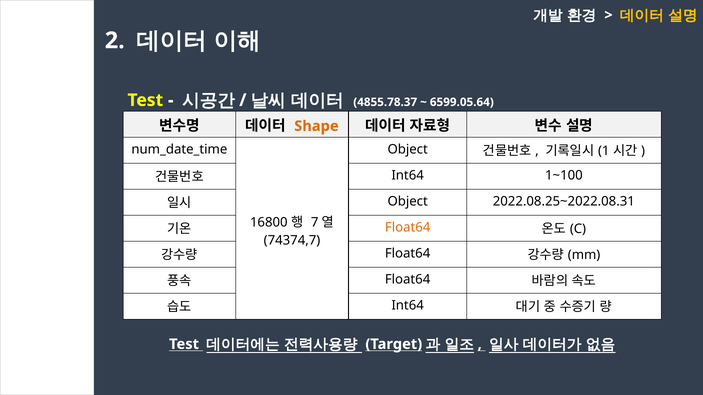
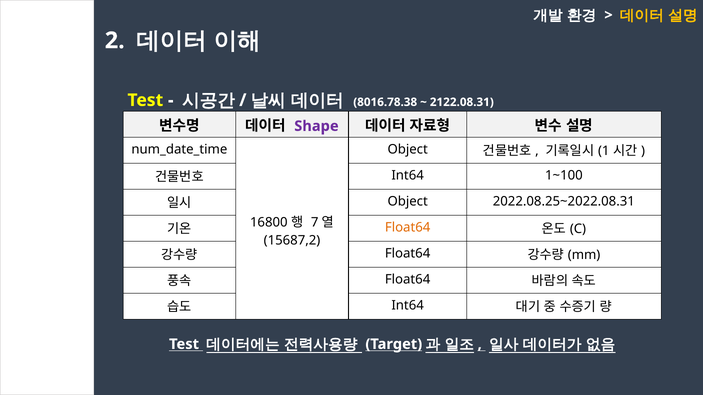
4855.78.37: 4855.78.37 -> 8016.78.38 (385, 102)
6599.05.64: 6599.05.64 -> 2122.08.31 (462, 102)
Shape colour: orange -> purple (316, 126)
74374,7: 74374,7 -> 15687,2 (292, 241)
